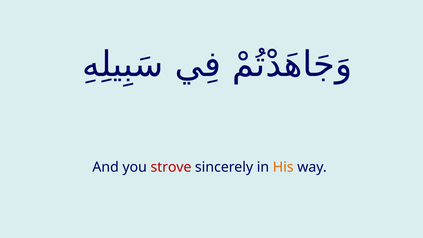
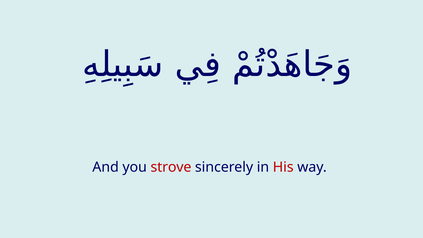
His colour: orange -> red (283, 167)
